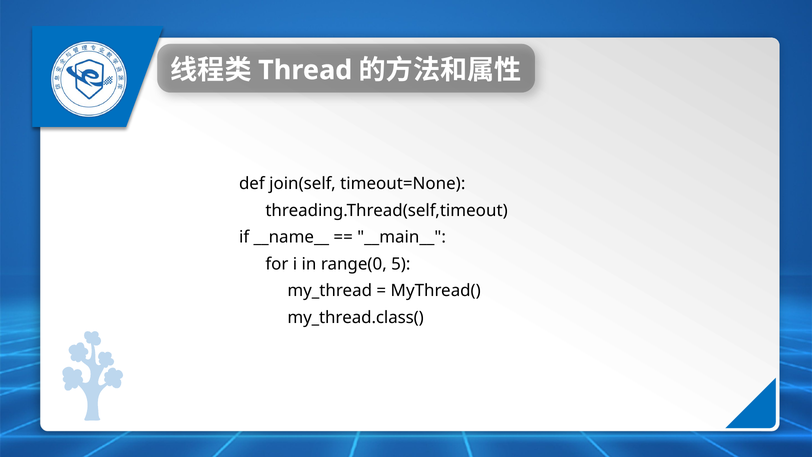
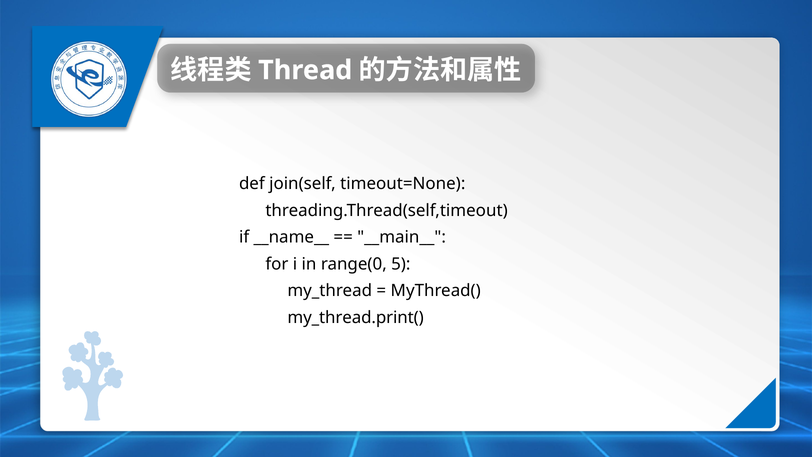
my_thread.class(: my_thread.class( -> my_thread.print( (356, 317)
